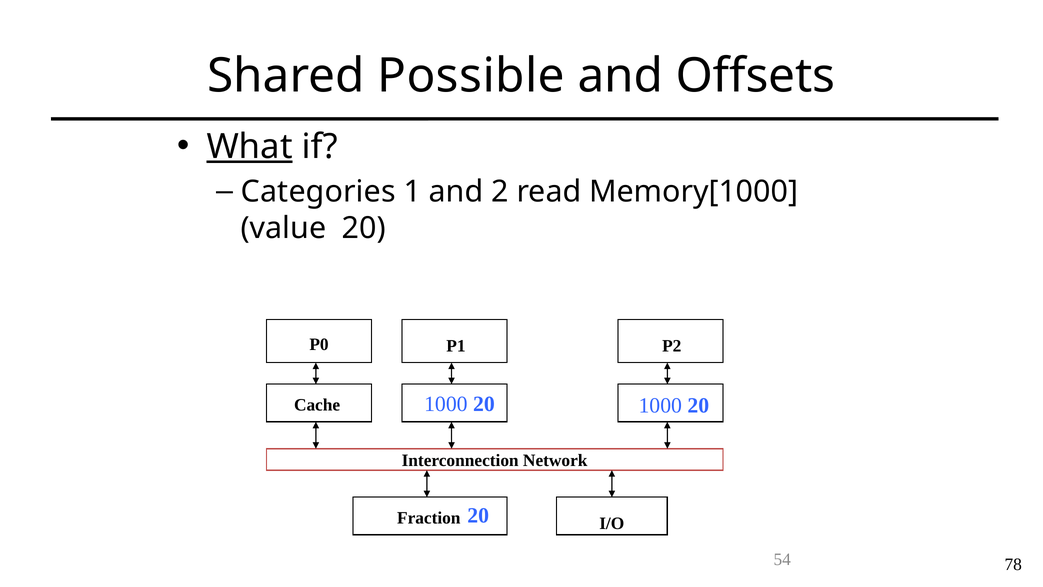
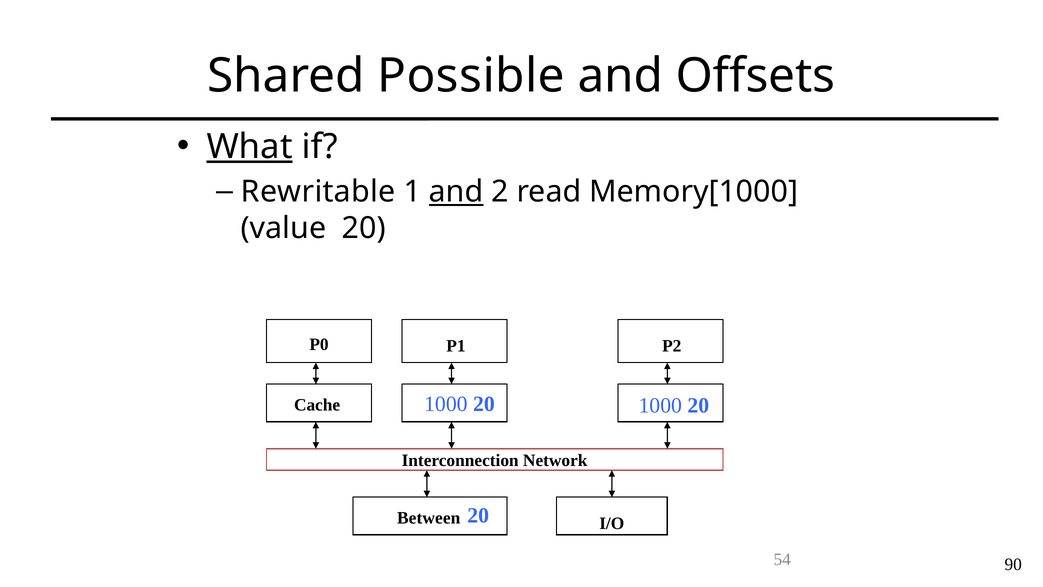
Categories: Categories -> Rewritable (318, 192)
and underline: none -> present (456, 192)
Fraction: Fraction -> Between (429, 518)
78: 78 -> 90 (1013, 564)
